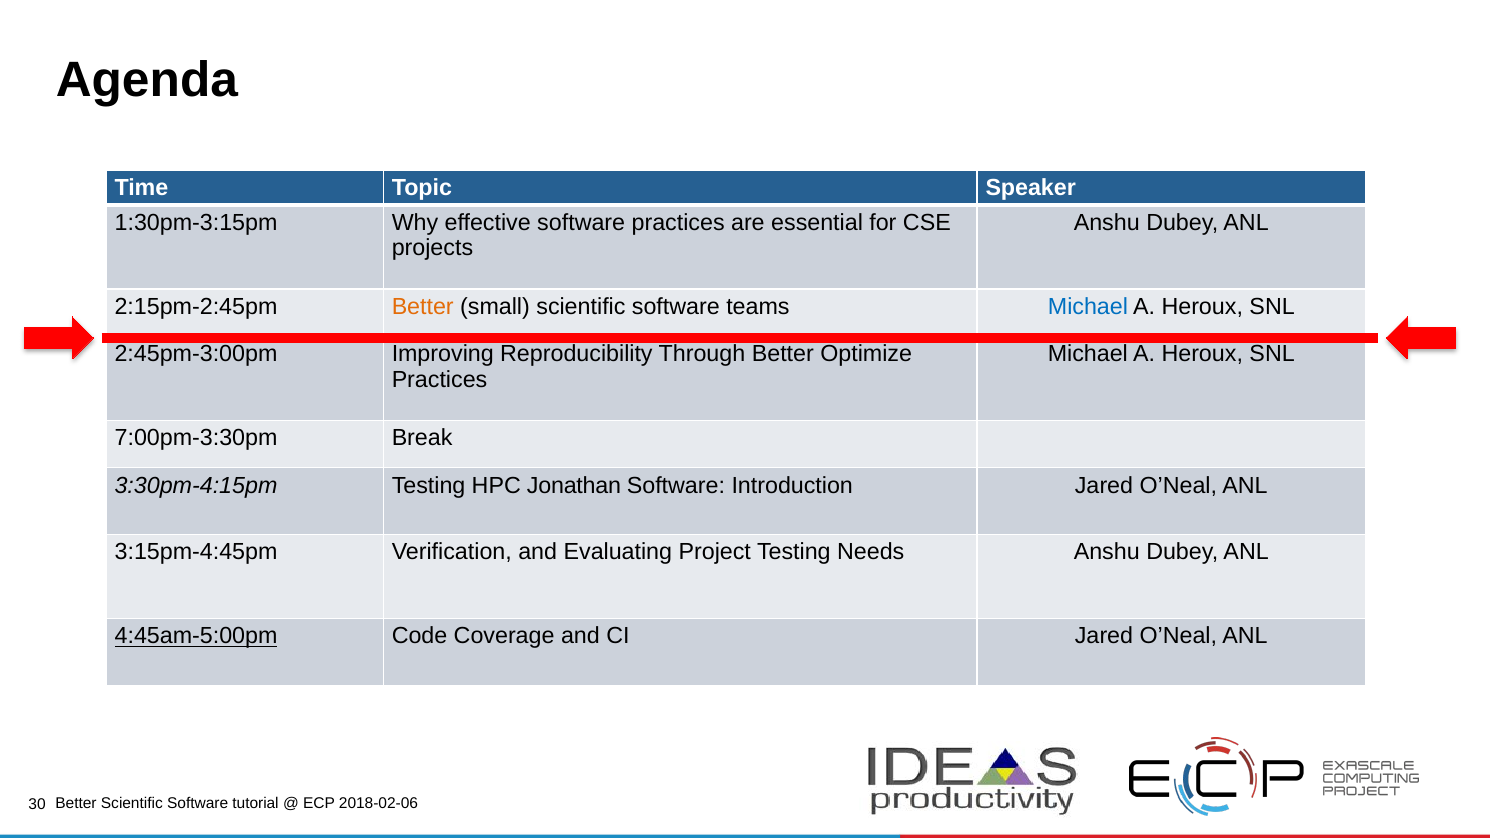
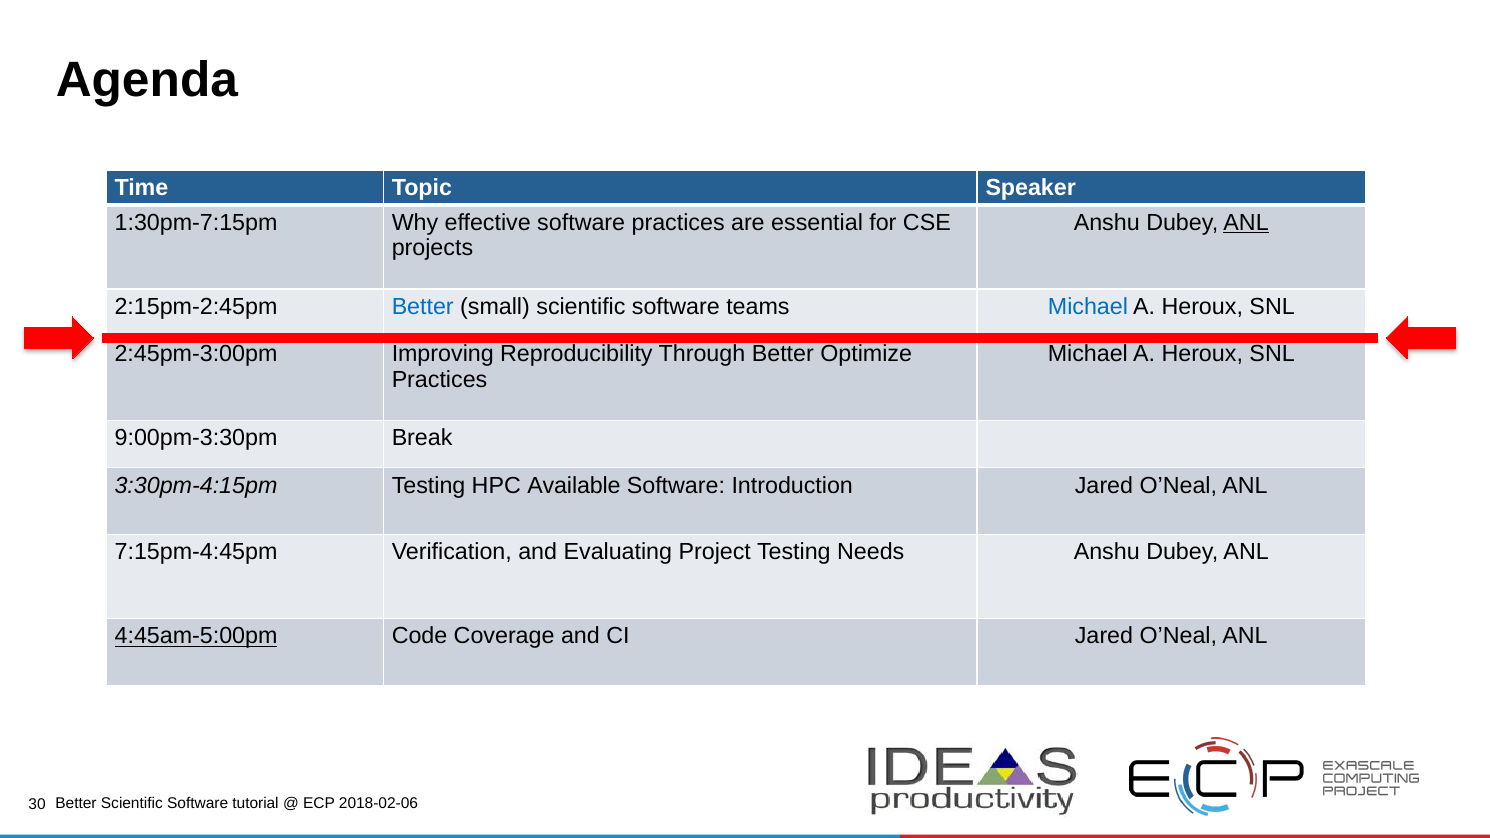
1:30pm-3:15pm: 1:30pm-3:15pm -> 1:30pm-7:15pm (196, 222)
ANL underline: none -> present (1246, 222)
Better colour: orange -> blue (423, 307)
7:00pm-3:30pm: 7:00pm-3:30pm -> 9:00pm-3:30pm (196, 438)
Jonathan: Jonathan -> Available (574, 486)
3:15pm-4:45pm: 3:15pm-4:45pm -> 7:15pm-4:45pm (196, 552)
